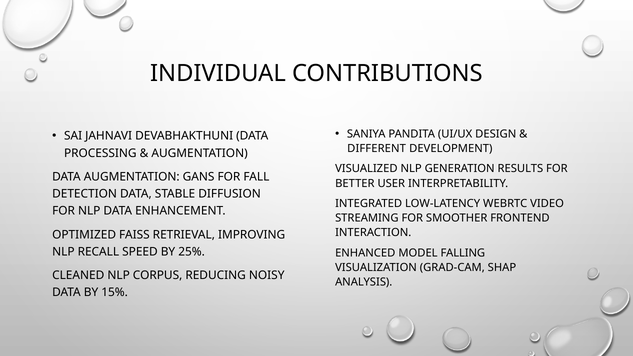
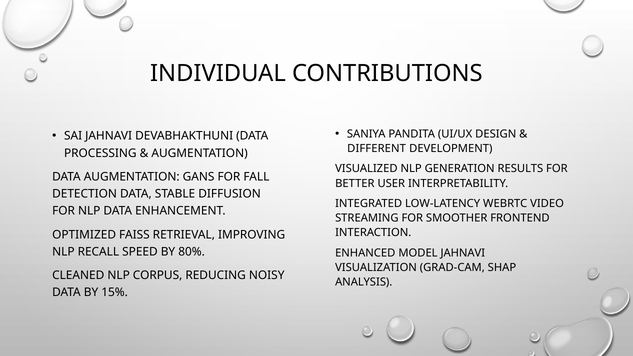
25%: 25% -> 80% (192, 252)
MODEL FALLING: FALLING -> JAHNAVI (463, 253)
